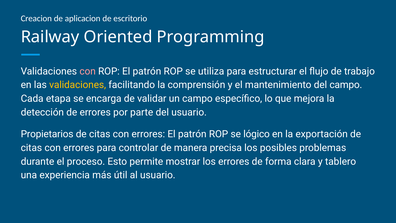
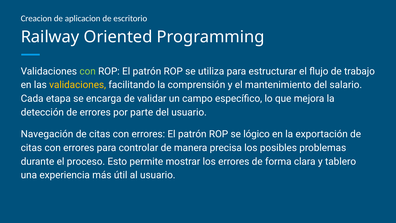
con colour: pink -> light green (88, 71)
del campo: campo -> salario (346, 85)
Propietarios: Propietarios -> Navegación (47, 134)
